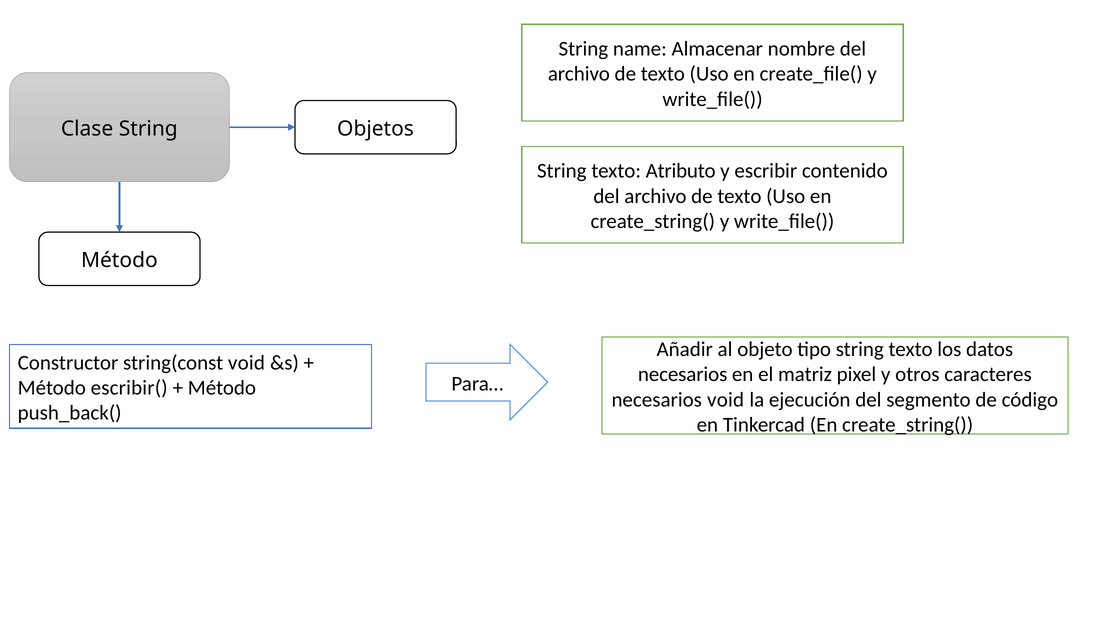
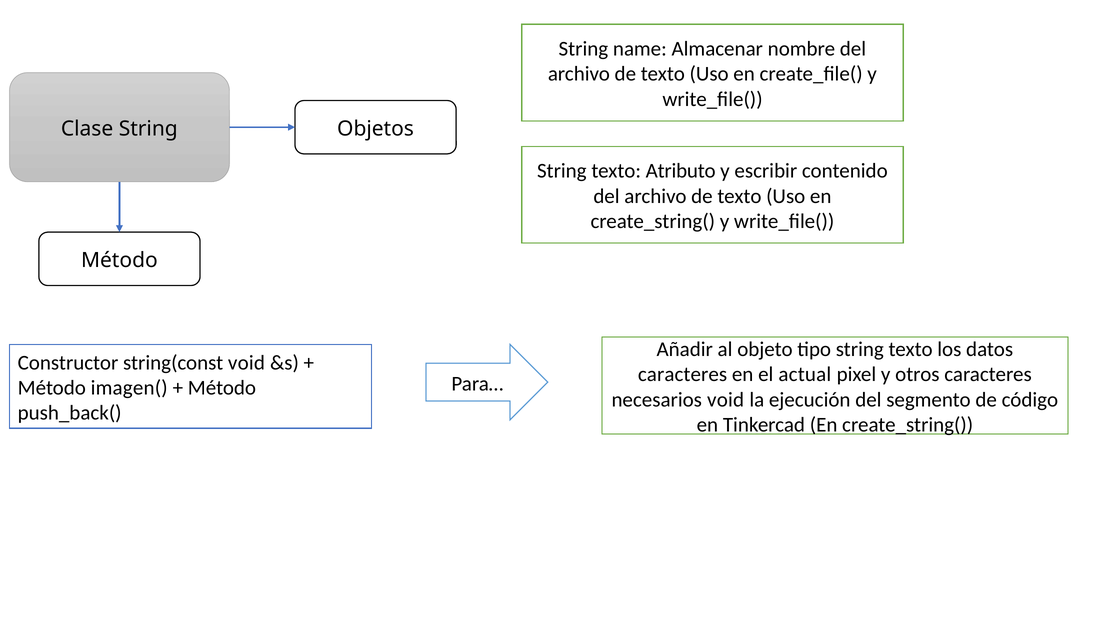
necesarios: necesarios -> caracteres (683, 374)
matriz: matriz -> actual (805, 374)
escribir(: escribir( -> imagen( (129, 388)
